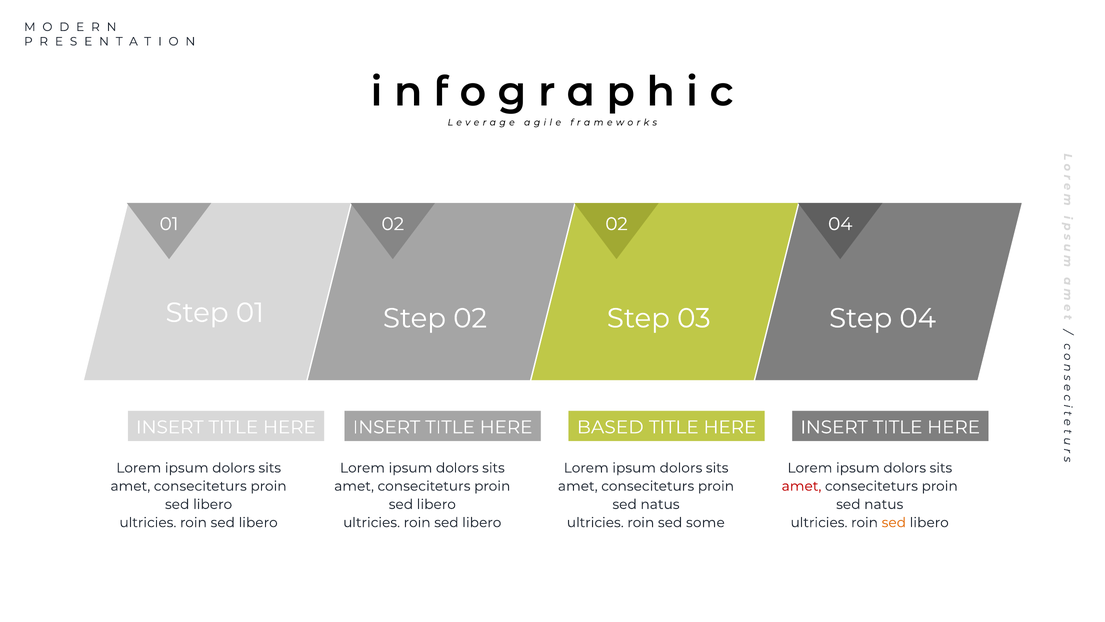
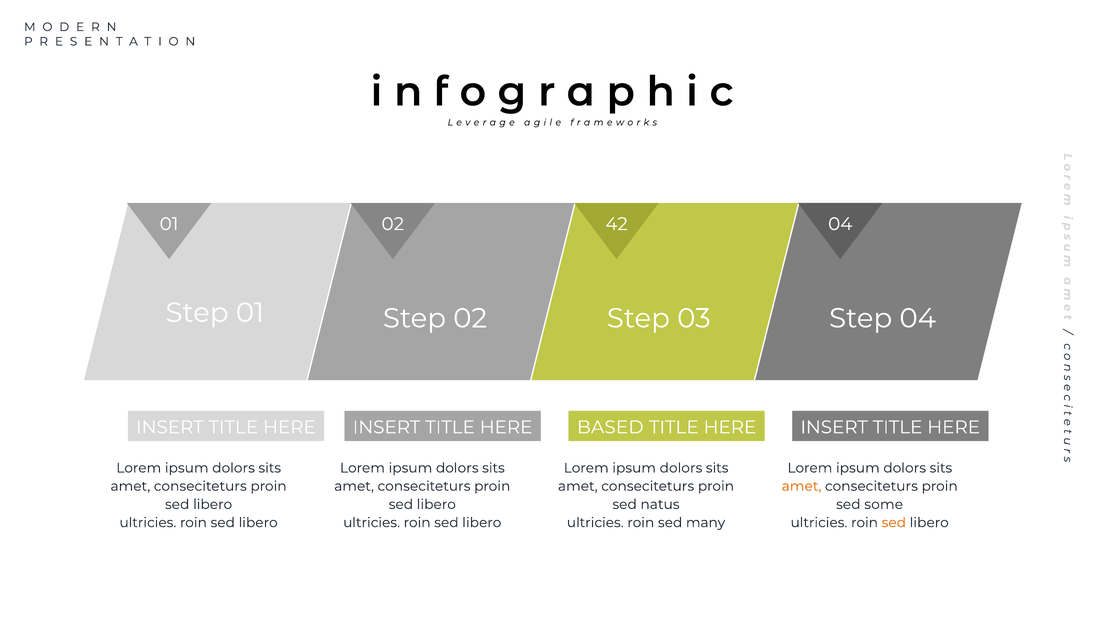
02 02: 02 -> 42 (617, 224)
amet colour: red -> orange (801, 486)
natus: natus -> some (884, 504)
some: some -> many (706, 522)
